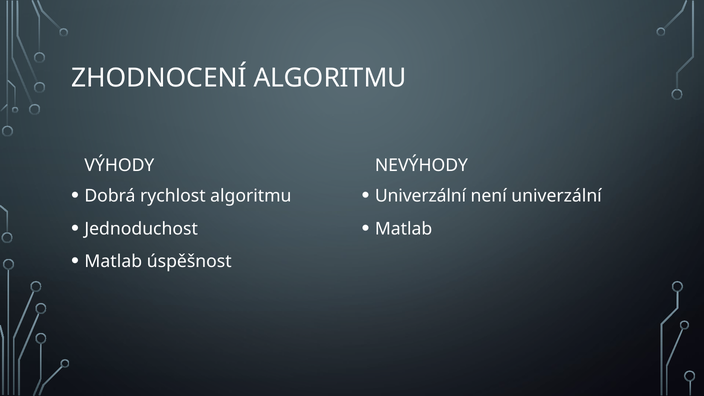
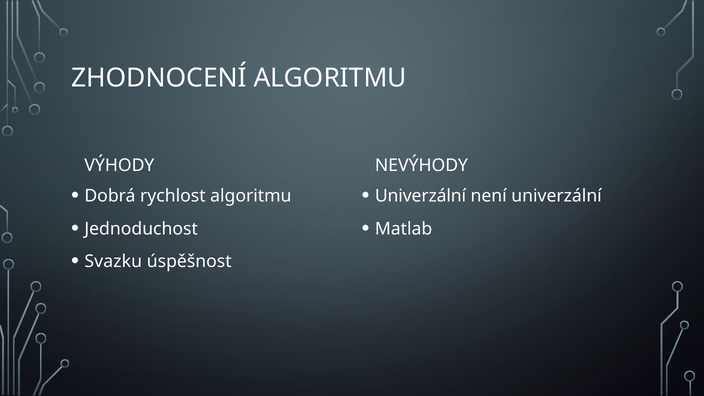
Matlab: Matlab -> Svazku (113, 261)
